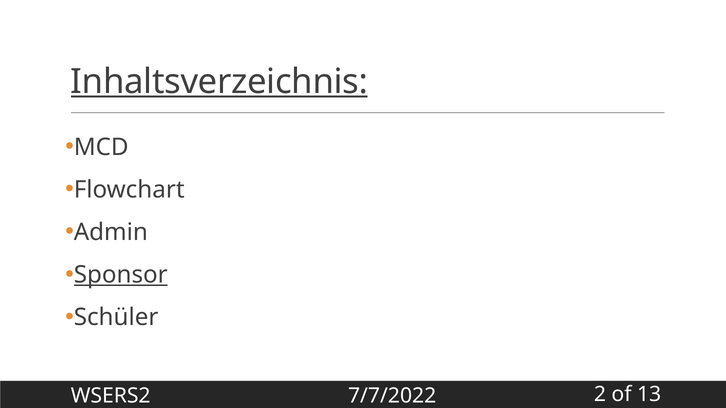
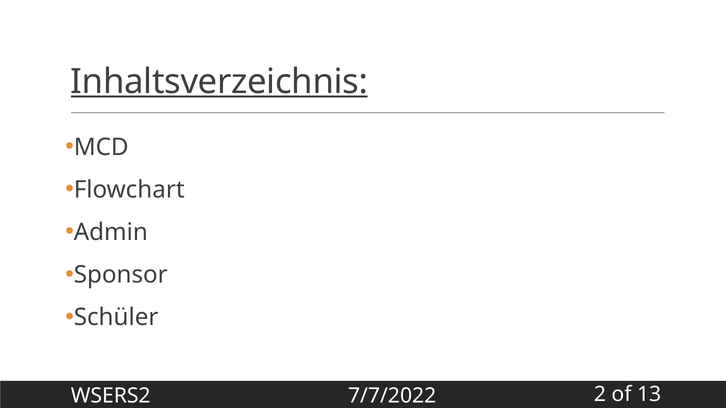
Sponsor underline: present -> none (121, 275)
